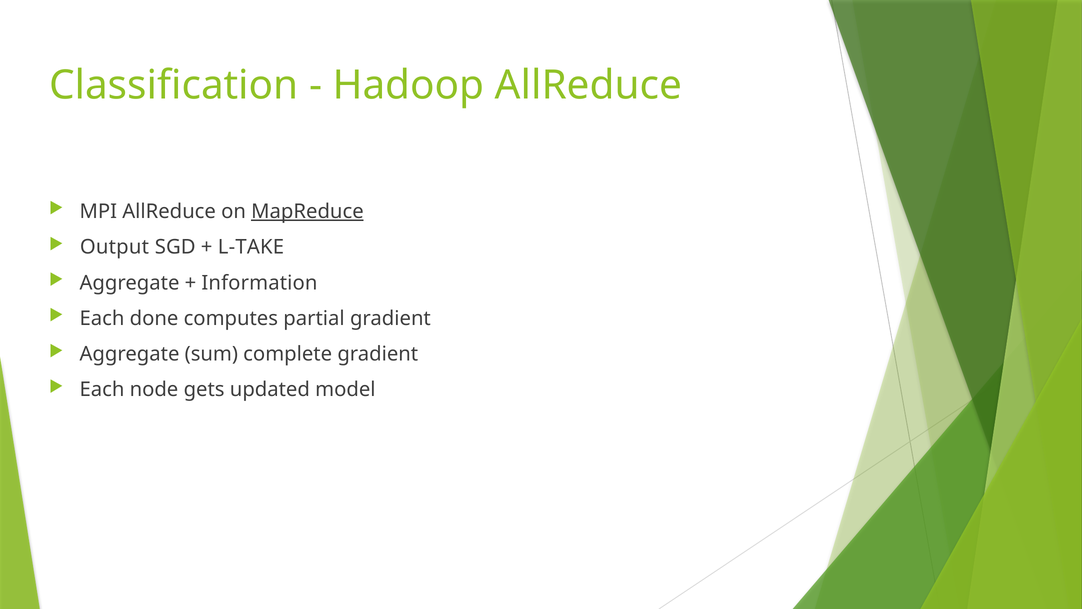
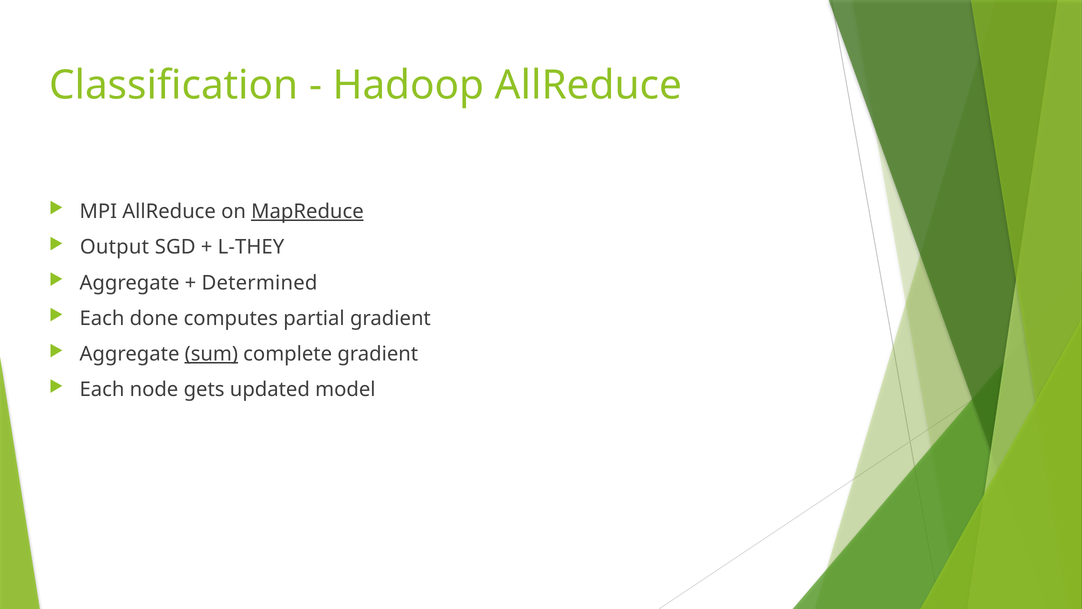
L-TAKE: L-TAKE -> L-THEY (251, 247)
Information: Information -> Determined (259, 283)
sum underline: none -> present (211, 354)
